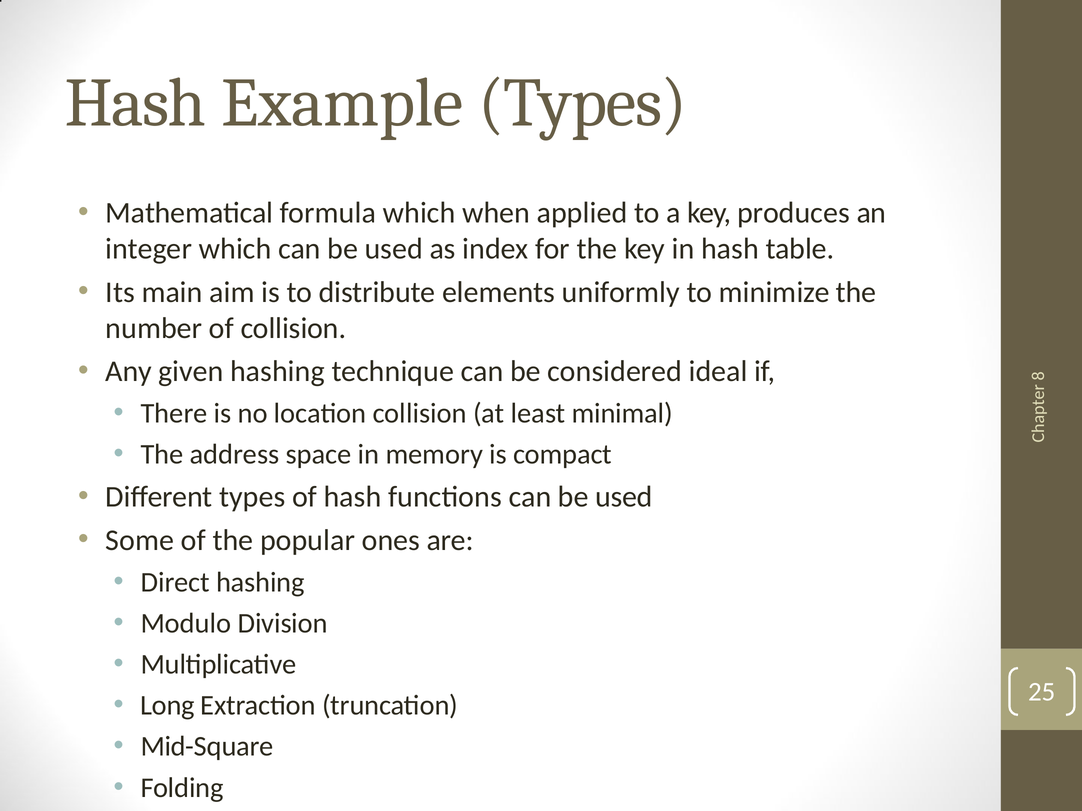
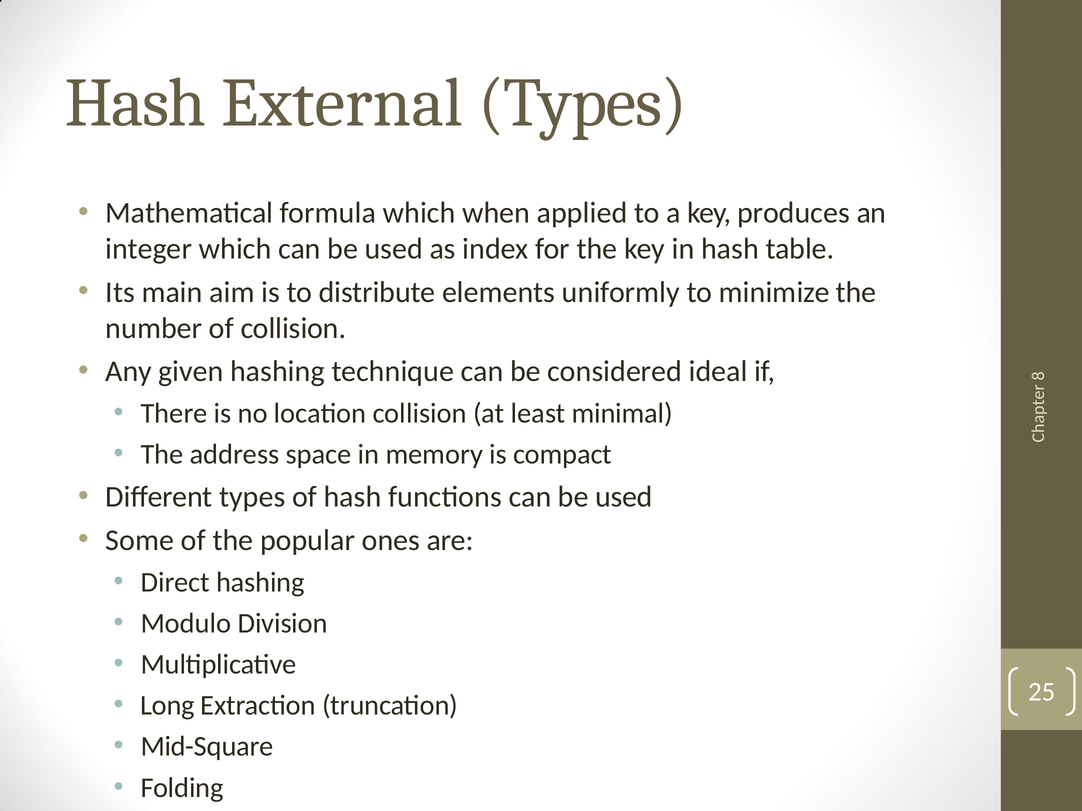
Example: Example -> External (342, 103)
